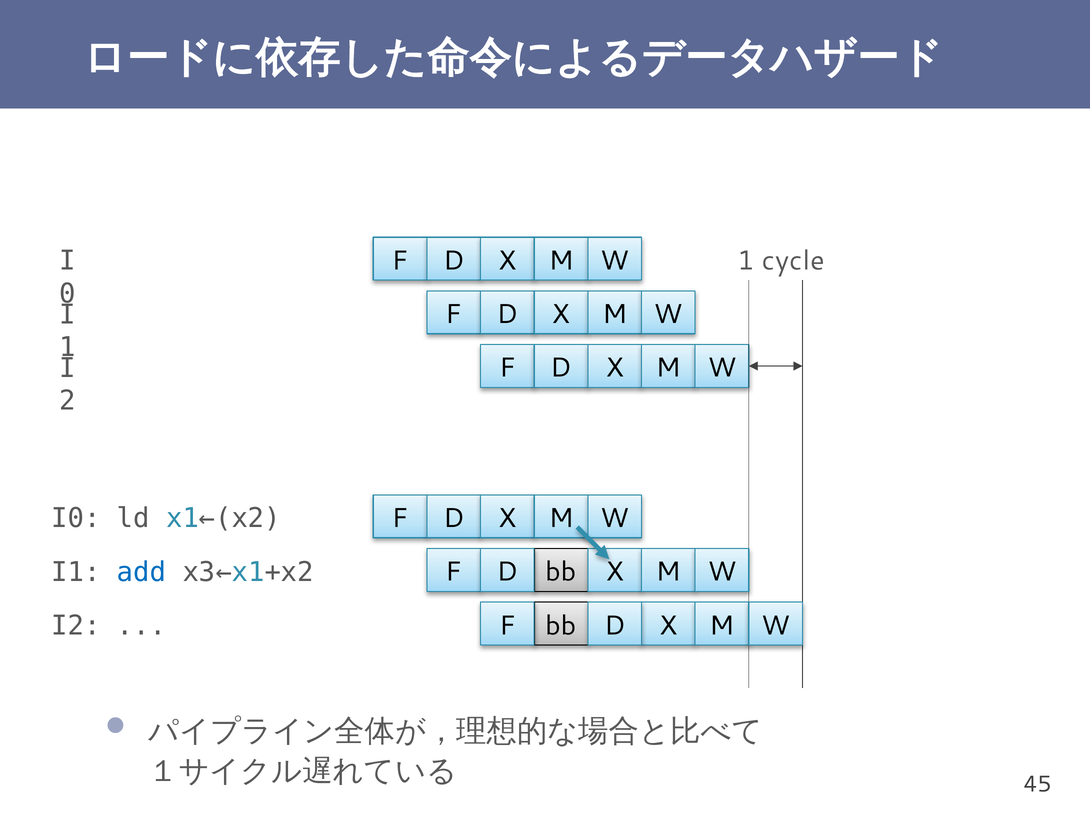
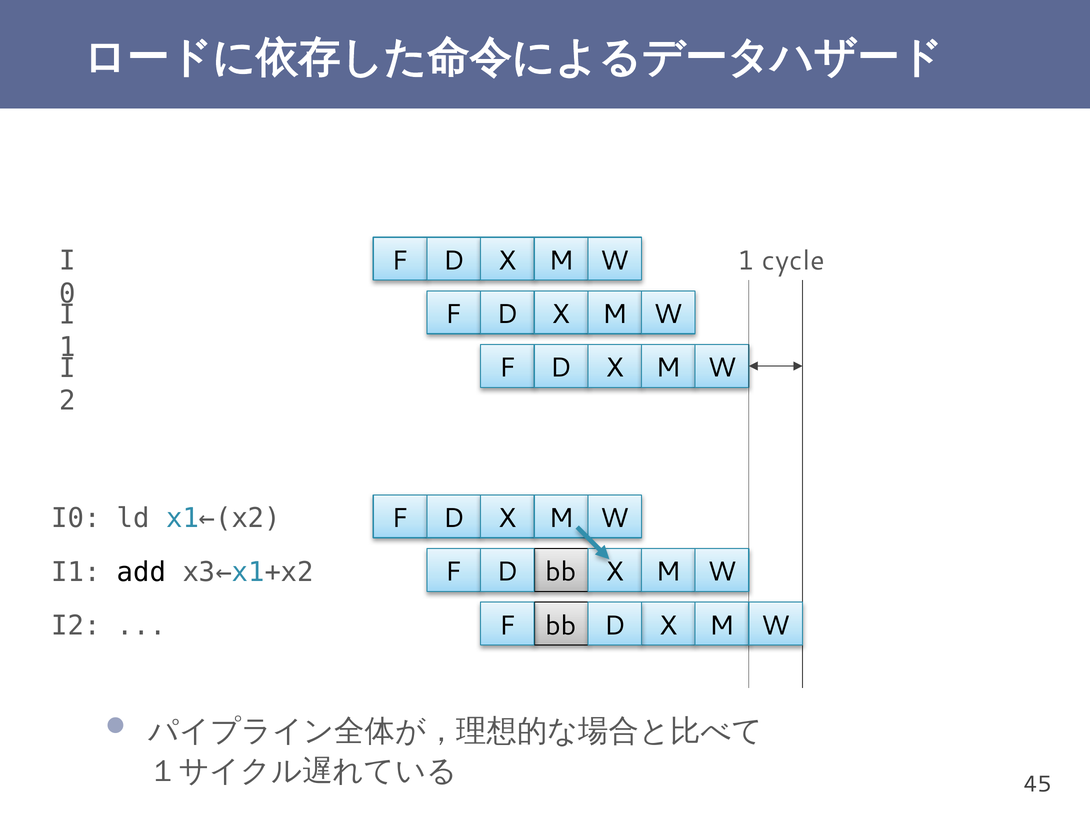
add colour: blue -> black (142, 572)
